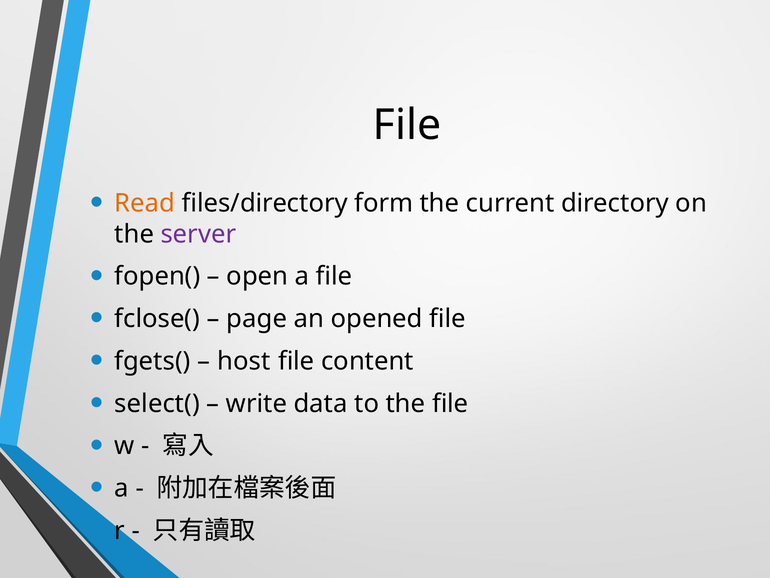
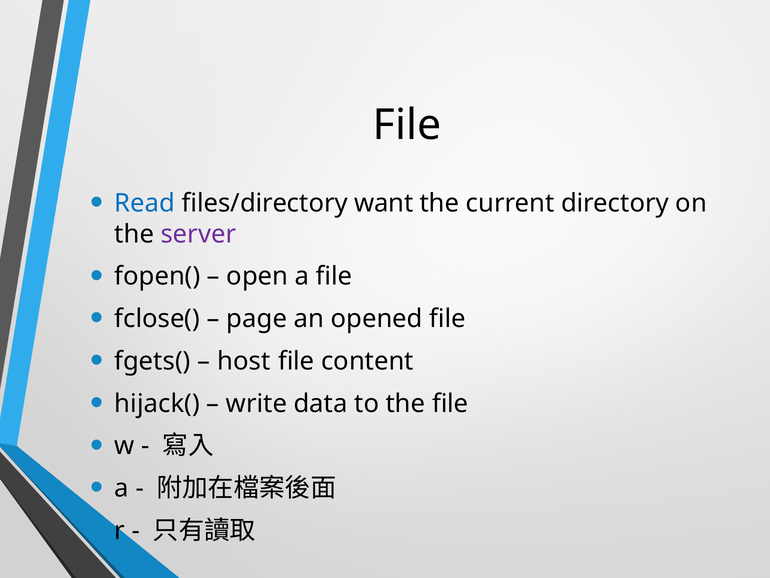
Read colour: orange -> blue (145, 203)
form: form -> want (384, 203)
select(: select( -> hijack( (157, 403)
